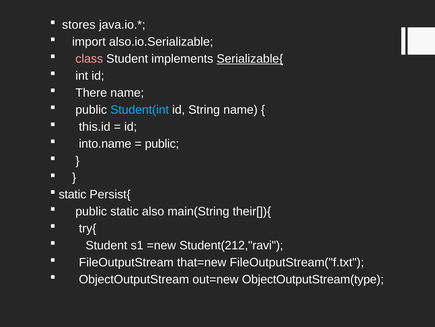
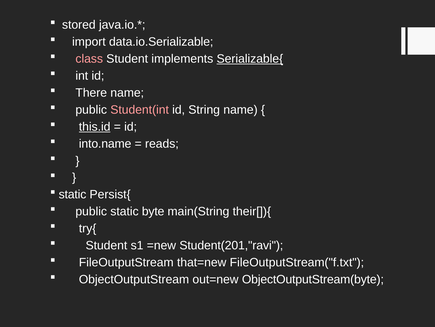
stores: stores -> stored (79, 25)
also.io.Serializable: also.io.Serializable -> data.io.Serializable (161, 42)
Student(int colour: light blue -> pink (140, 109)
this.id underline: none -> present (95, 126)
public: public -> reads (162, 143)
also: also -> byte (153, 211)
Student(212,"ravi: Student(212,"ravi -> Student(201,"ravi (231, 245)
ObjectOutputStream(type: ObjectOutputStream(type -> ObjectOutputStream(byte (313, 279)
